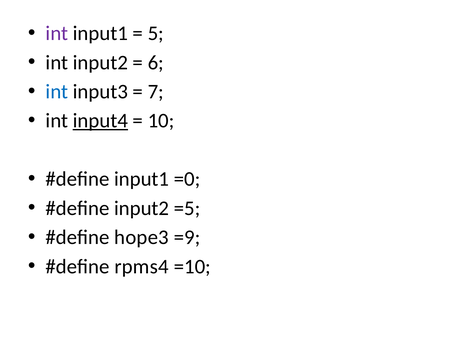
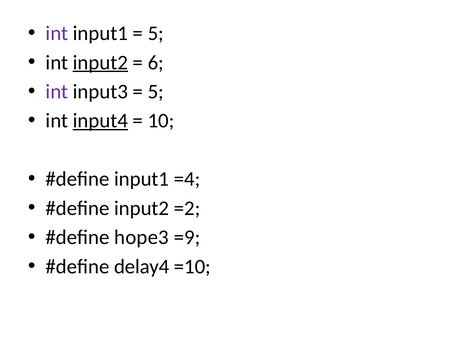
input2 underline: none -> present (100, 62)
int colour: blue -> purple (57, 92)
7: 7 -> 5 (156, 92)
=0: =0 -> =4 (187, 179)
=5: =5 -> =2 (187, 208)
rpms4: rpms4 -> delay4 (142, 267)
